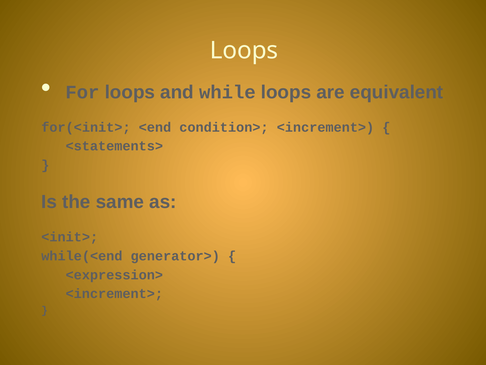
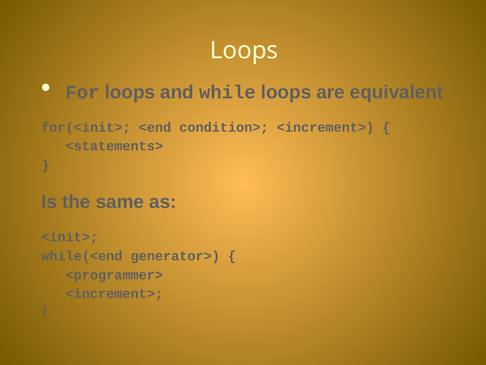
<expression>: <expression> -> <programmer> (114, 275)
